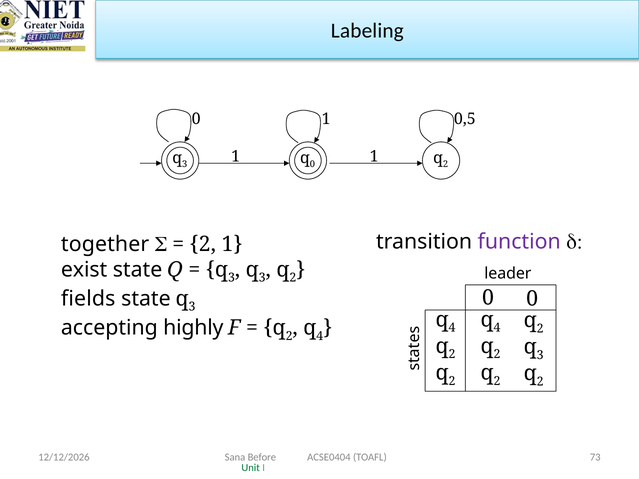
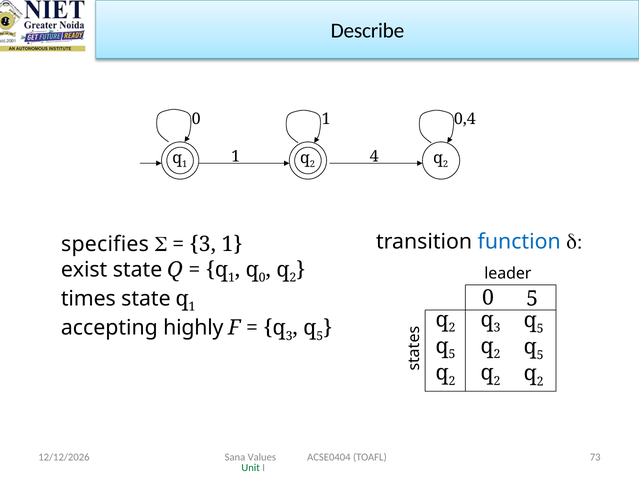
Labeling: Labeling -> Describe (367, 31)
0,5: 0,5 -> 0,4 (465, 119)
1 1: 1 -> 4 (374, 156)
3: 3 -> 1 (185, 164)
0: 0 -> 2 (312, 164)
function colour: purple -> blue (519, 242)
together: together -> specifies (105, 244)
2: 2 -> 3 (203, 244)
3: 3 -> 1 (231, 278)
3: 3 -> 0 (262, 278)
0 0: 0 -> 5 (532, 299)
fields: fields -> times (88, 299)
state q 3: 3 -> 1 (192, 307)
4: 4 -> 2 (452, 328)
4: 4 -> 3 (497, 328)
2: 2 -> 5 (540, 329)
2: 2 -> 3 (289, 336)
4: 4 -> 5 (320, 336)
2: 2 -> 5 (452, 355)
3: 3 -> 5 (540, 355)
Before: Before -> Values (262, 458)
